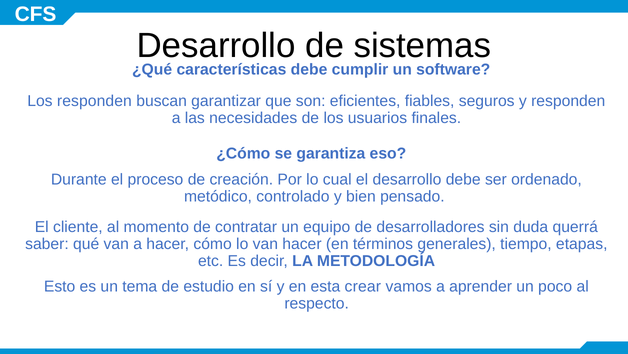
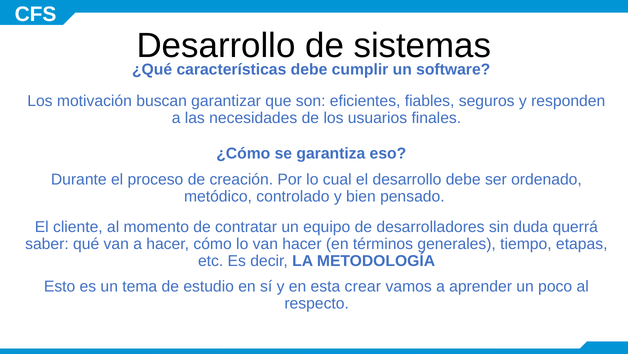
Los responden: responden -> motivación (94, 101)
